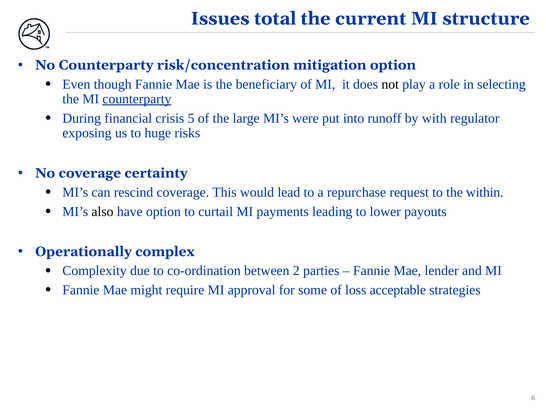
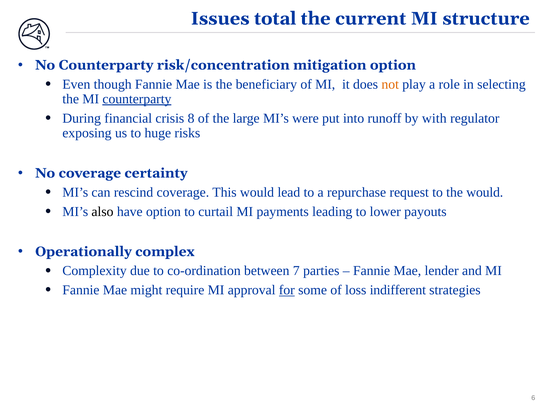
not colour: black -> orange (390, 84)
5: 5 -> 8 (191, 118)
the within: within -> would (485, 193)
2: 2 -> 7 (296, 271)
for underline: none -> present (287, 290)
acceptable: acceptable -> indifferent (398, 290)
